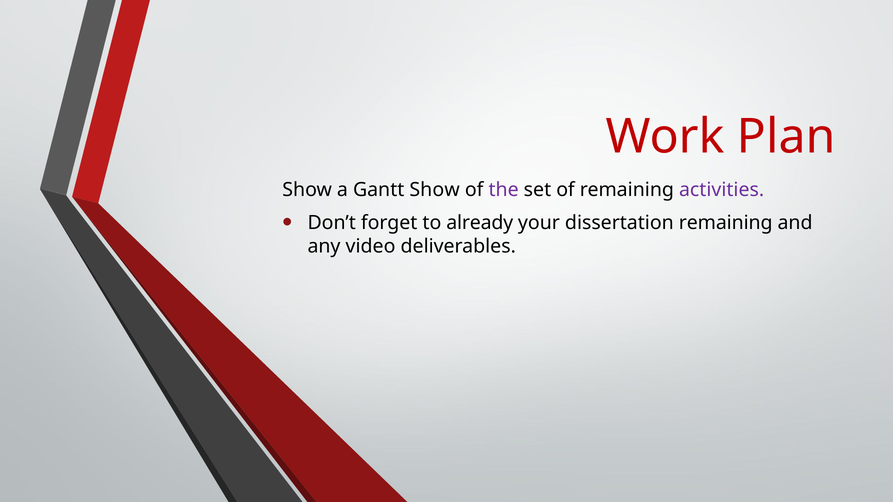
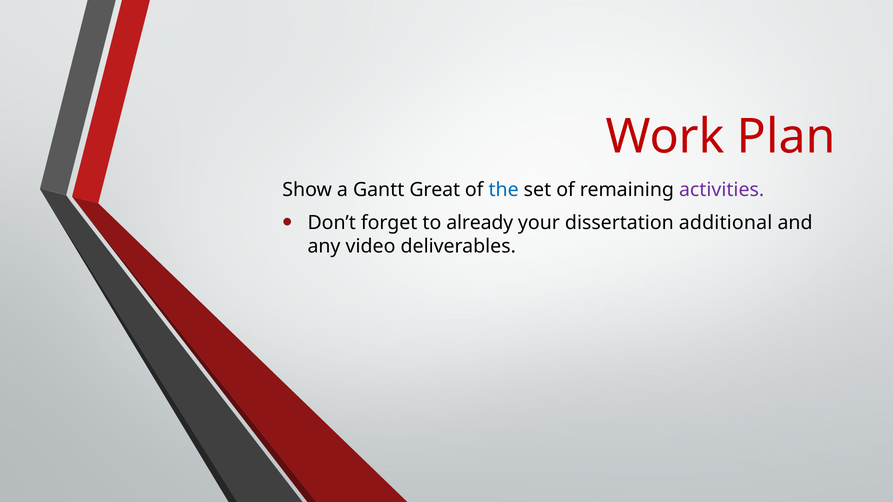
Gantt Show: Show -> Great (435, 190)
the colour: purple -> blue (504, 190)
dissertation remaining: remaining -> additional (726, 223)
